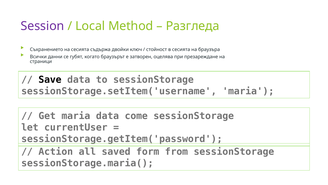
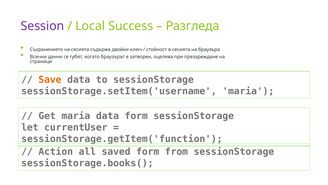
Method: Method -> Success (131, 26)
Save colour: black -> orange (50, 79)
data come: come -> form (136, 116)
sessionStorage.getItem('password: sessionStorage.getItem('password -> sessionStorage.getItem('function (122, 139)
sessionStorage.maria(: sessionStorage.maria( -> sessionStorage.books( (87, 163)
